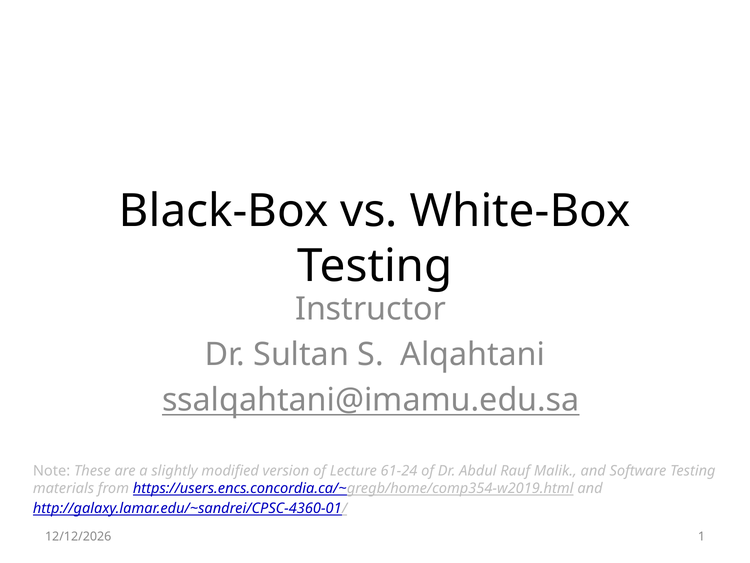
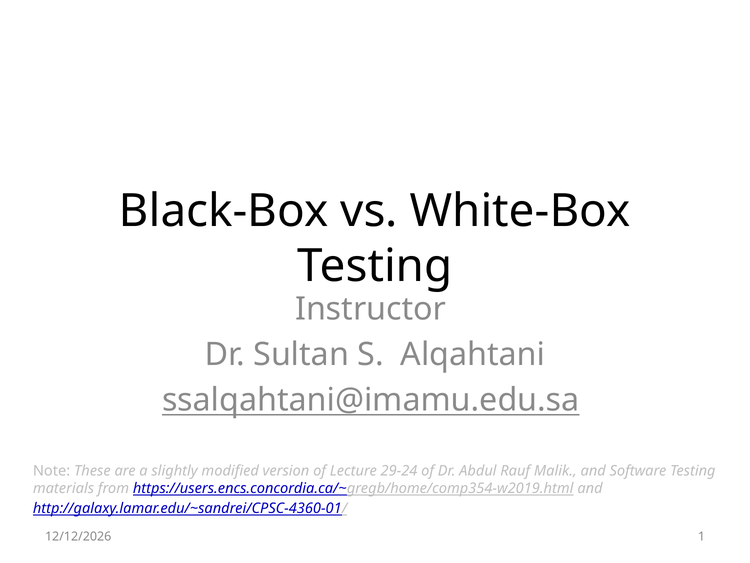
61-24: 61-24 -> 29-24 (399, 470)
